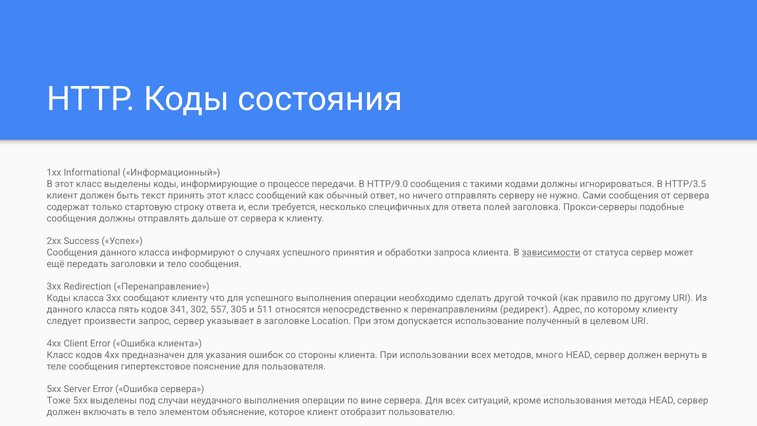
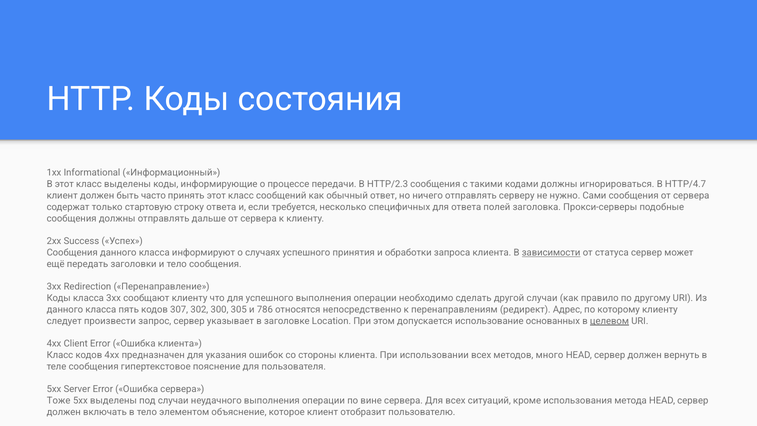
HTTP/9.0: HTTP/9.0 -> HTTP/2.3 (388, 184)
HTTP/3.5: HTTP/3.5 -> HTTP/4.7 (686, 184)
текст: текст -> часто (153, 196)
другой точкой: точкой -> случаи (542, 298)
341: 341 -> 307 (179, 309)
557: 557 -> 300 (219, 309)
511: 511 -> 786 (265, 309)
полученный: полученный -> основанных (553, 321)
целевом underline: none -> present (609, 321)
